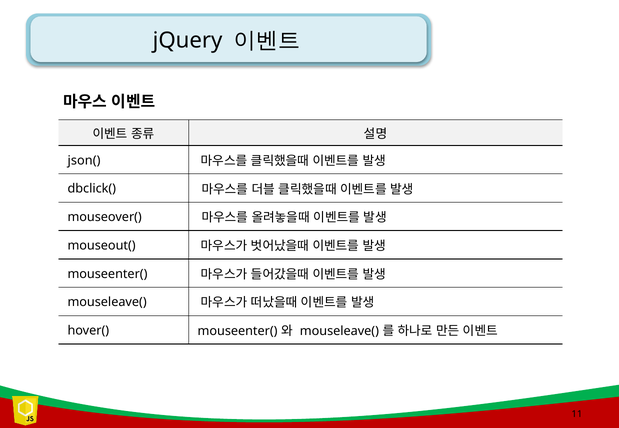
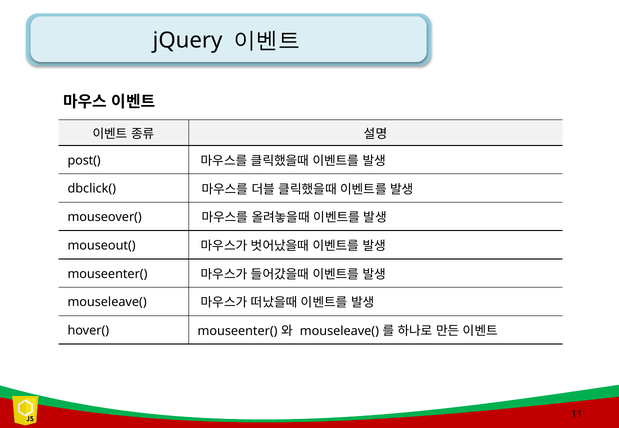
json(: json( -> post( (84, 161)
